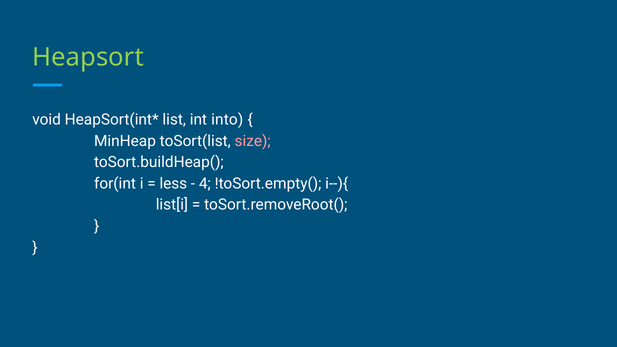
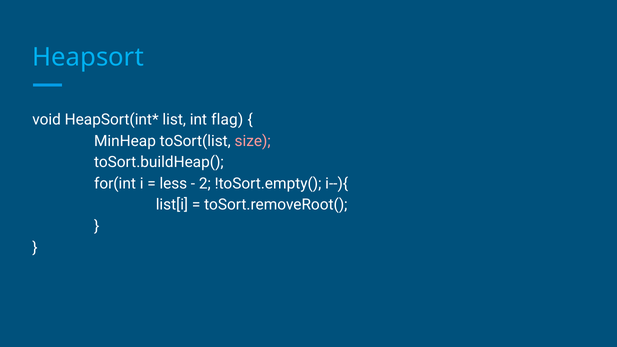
Heapsort colour: light green -> light blue (88, 57)
into: into -> flag (227, 120)
4: 4 -> 2 (205, 184)
